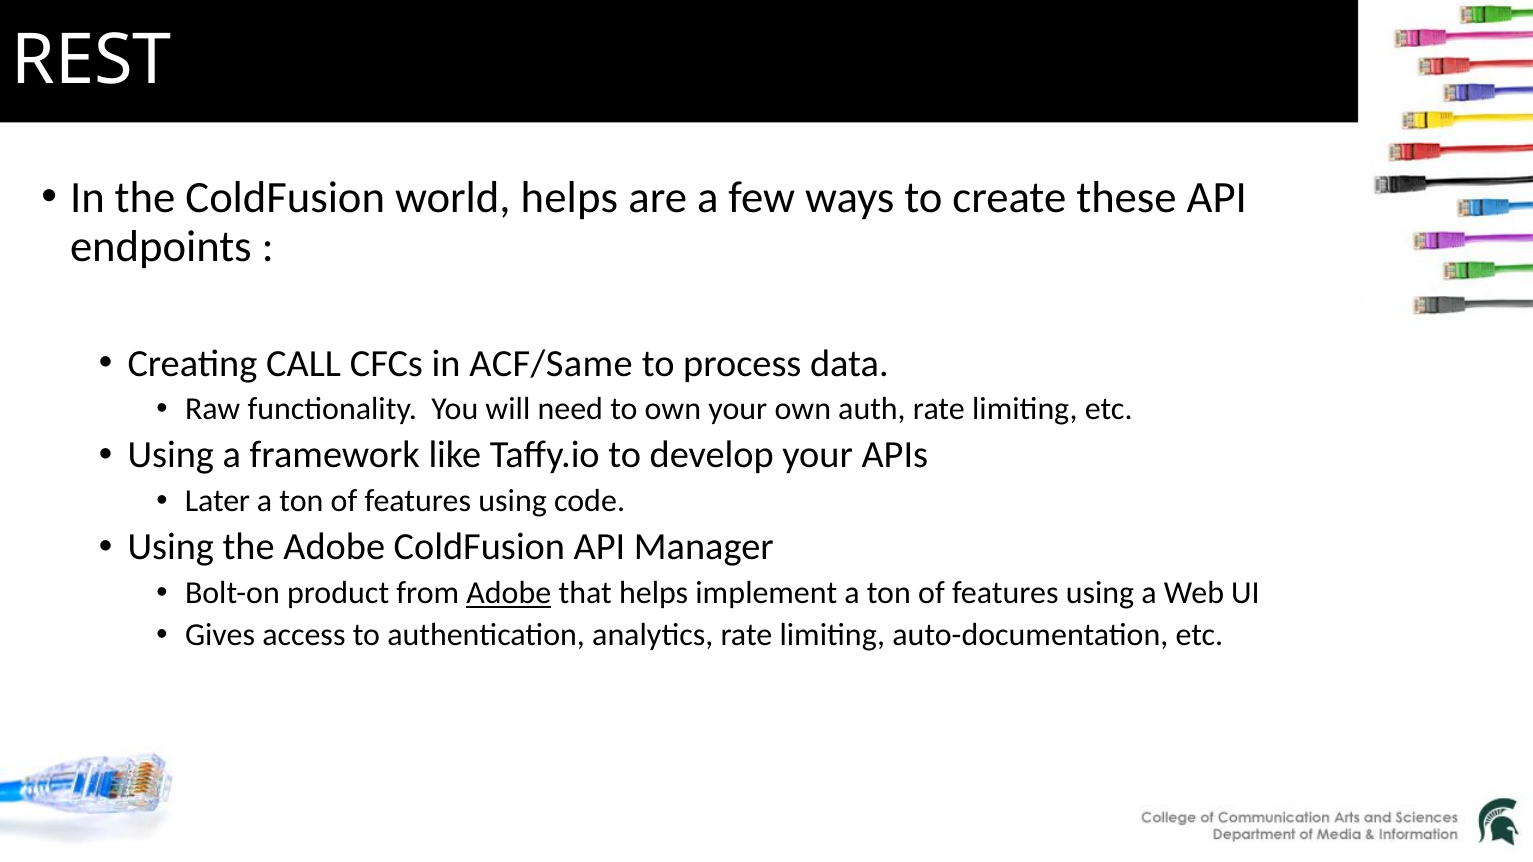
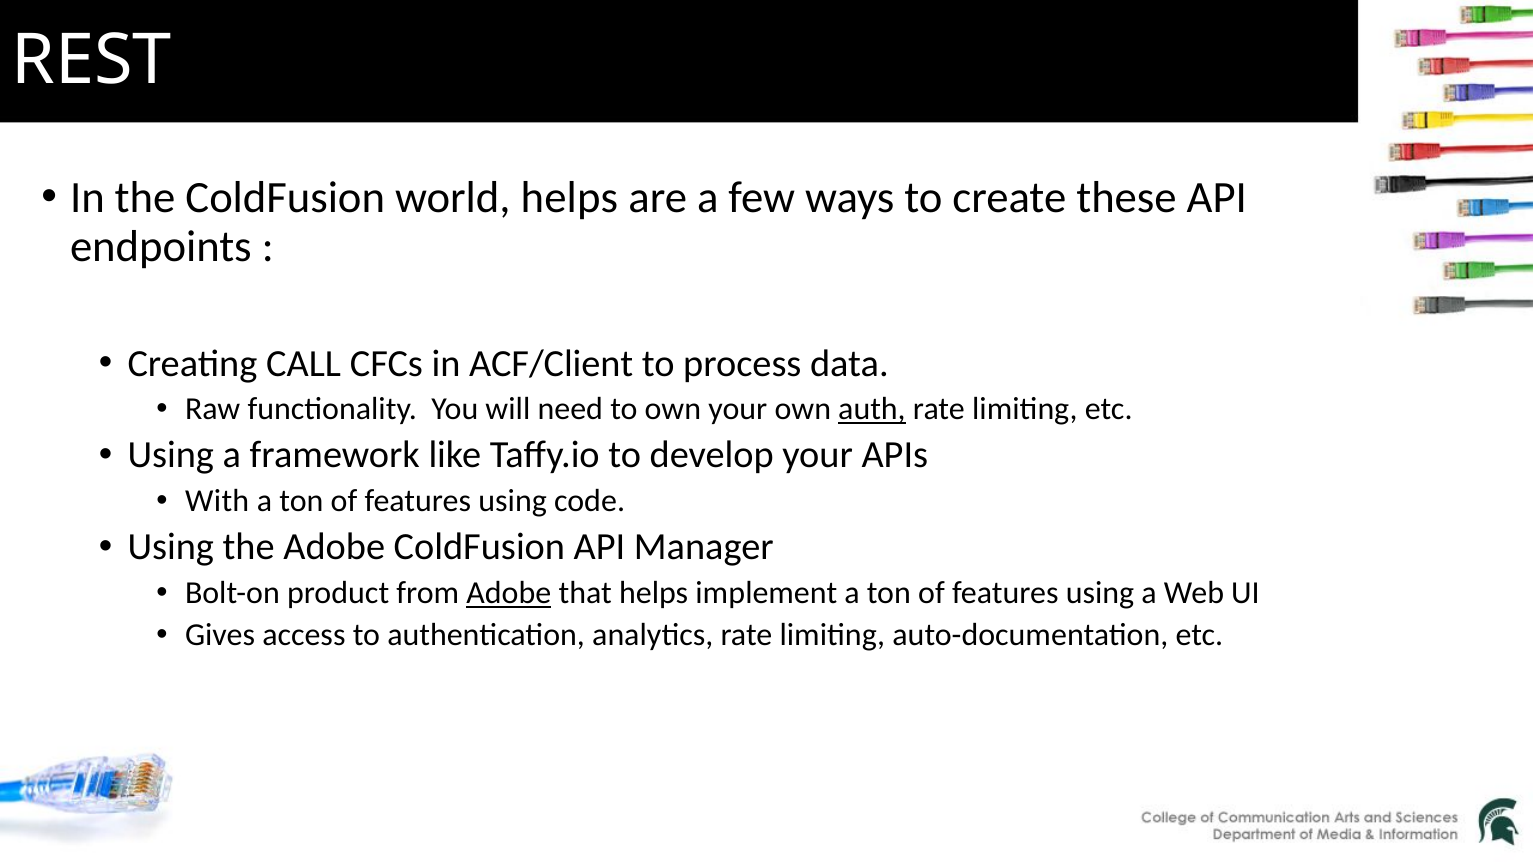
ACF/Same: ACF/Same -> ACF/Client (551, 364)
auth underline: none -> present (872, 409)
Later: Later -> With (217, 501)
